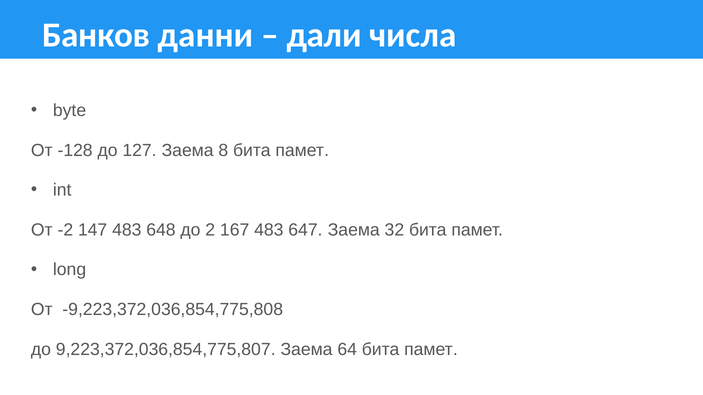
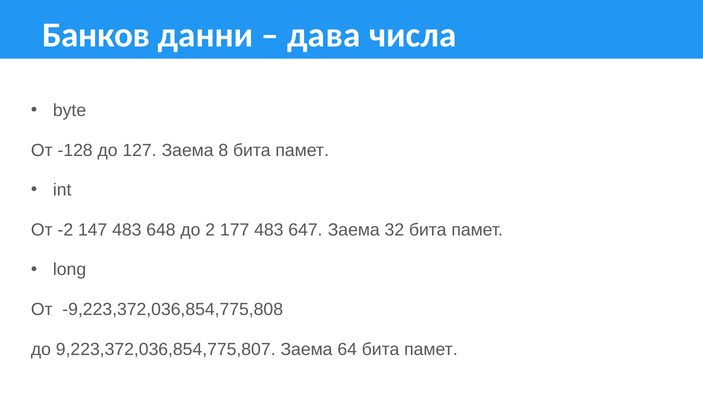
дали: дали -> дава (324, 35)
167: 167 -> 177 (235, 230)
